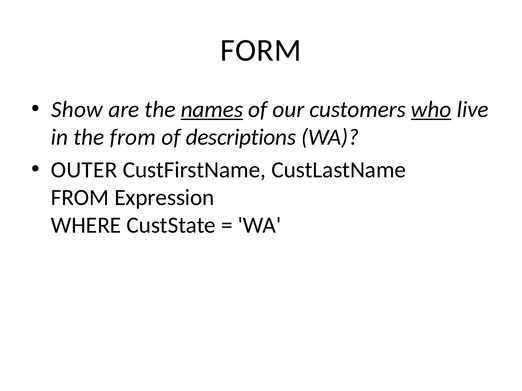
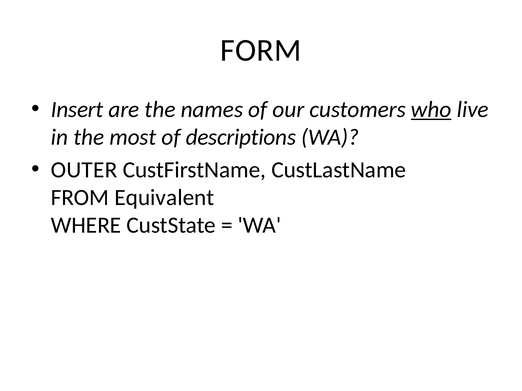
Show: Show -> Insert (77, 110)
names underline: present -> none (212, 110)
the from: from -> most (133, 137)
Expression: Expression -> Equivalent (164, 198)
